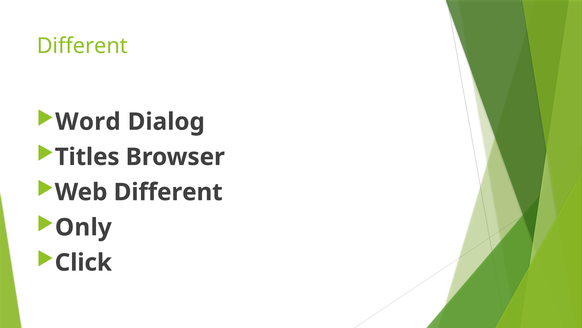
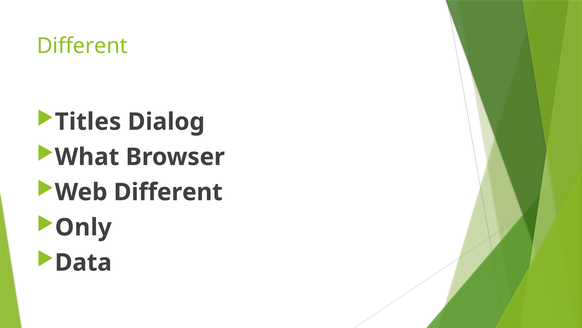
Word: Word -> Titles (88, 122)
Titles: Titles -> What (87, 157)
Click: Click -> Data (83, 262)
